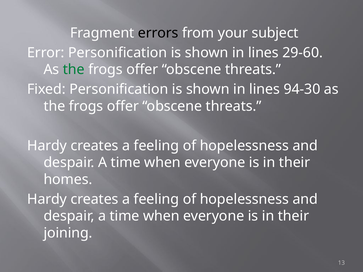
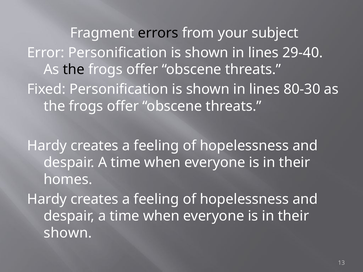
29-60: 29-60 -> 29-40 (303, 53)
the colour: green -> black (74, 70)
94-30: 94-30 -> 80-30 (302, 89)
joining: joining -> shown (68, 233)
